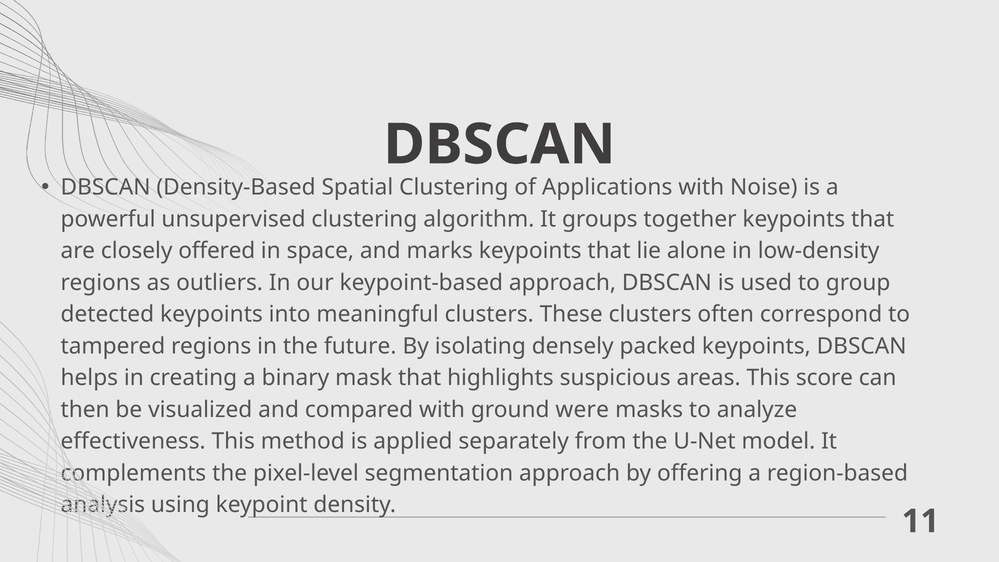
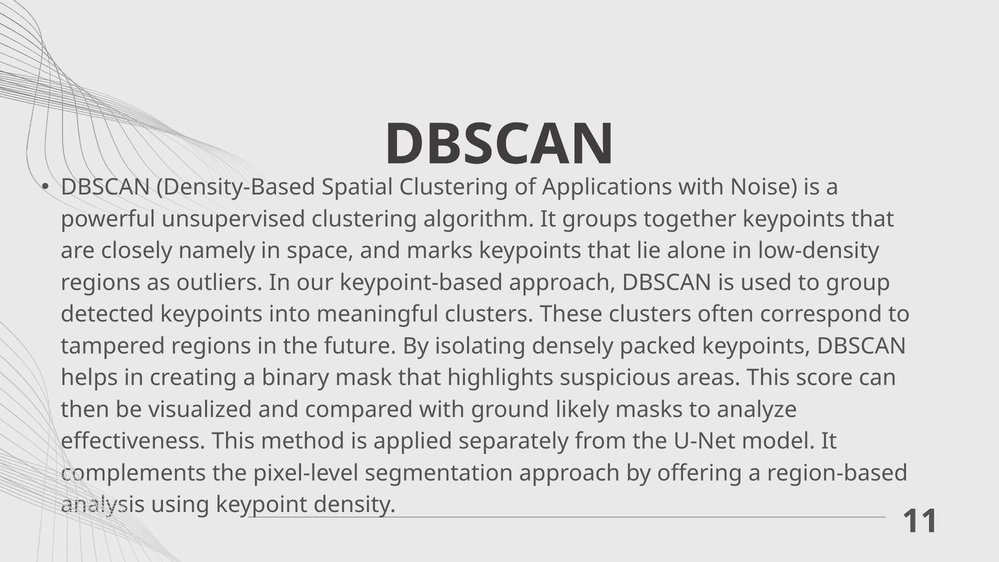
offered: offered -> namely (217, 251)
were: were -> likely (582, 410)
